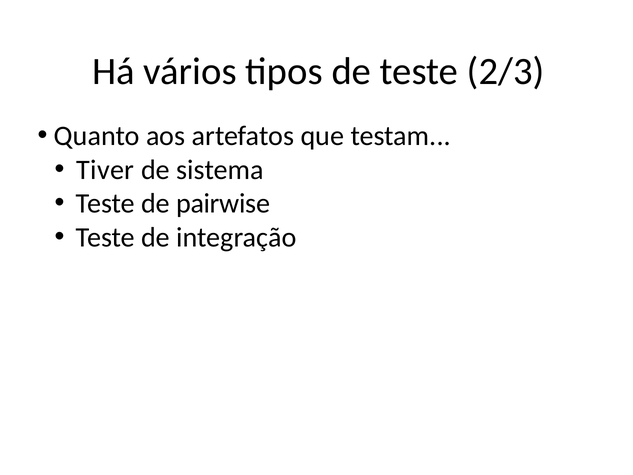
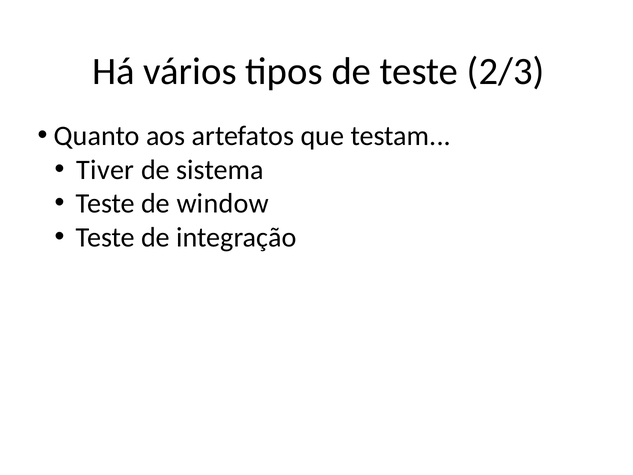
pairwise: pairwise -> window (223, 203)
